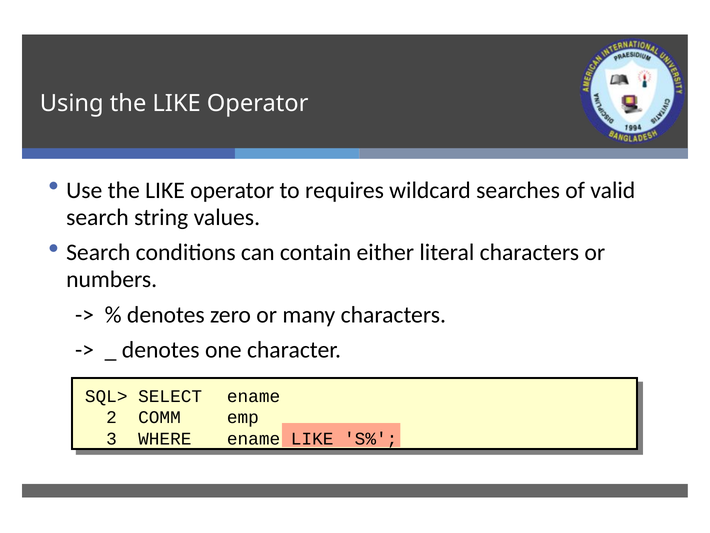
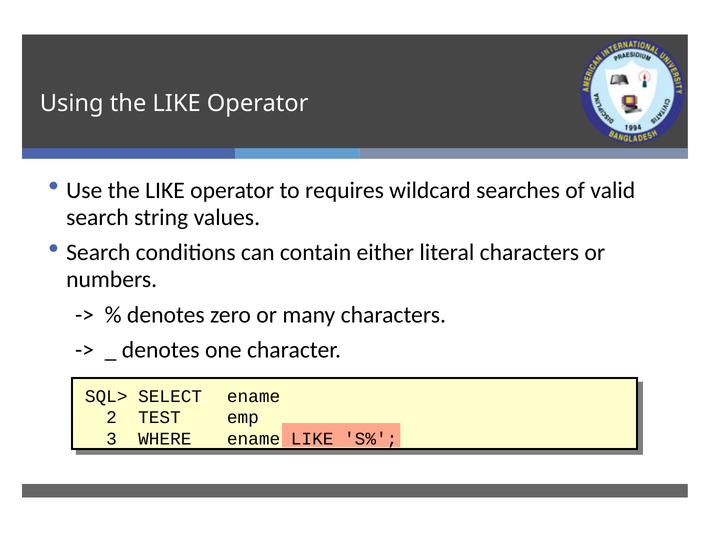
COMM: COMM -> TEST (159, 417)
